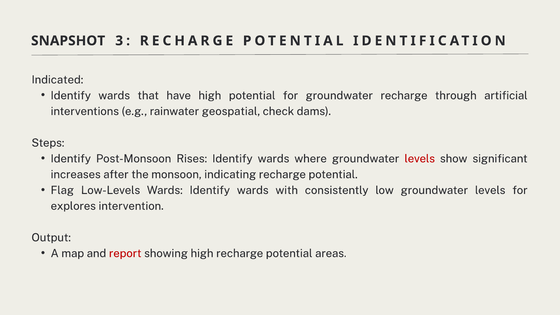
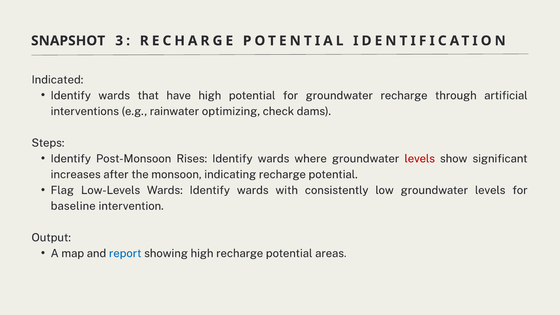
geospatial: geospatial -> optimizing (231, 111)
explores: explores -> baseline (73, 206)
report colour: red -> blue (125, 253)
